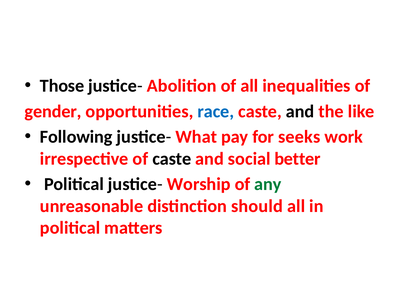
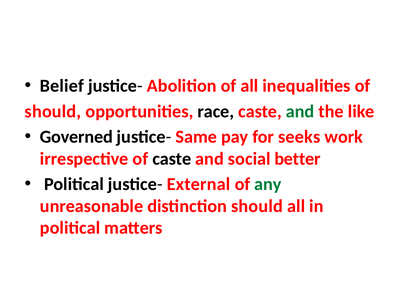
Those: Those -> Belief (62, 86)
gender: gender -> should (53, 112)
race colour: blue -> black (216, 112)
and colour: black -> green (300, 112)
Following: Following -> Governed (76, 137)
What: What -> Same (196, 137)
Worship: Worship -> External (199, 185)
